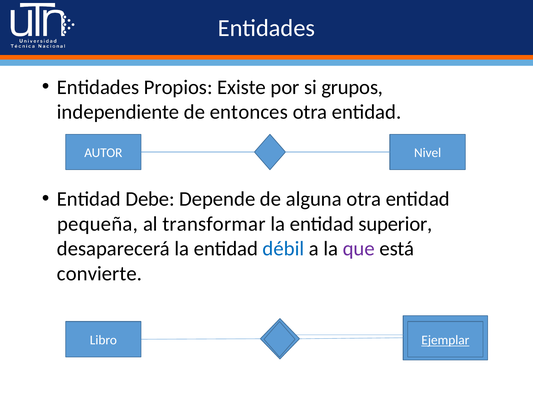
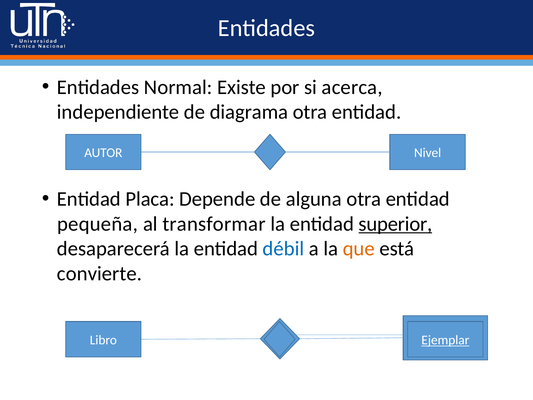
Propios: Propios -> Normal (178, 87)
grupos: grupos -> acerca (352, 87)
entonces: entonces -> diagrama (249, 112)
Debe: Debe -> Placa (150, 199)
superior underline: none -> present (395, 224)
que colour: purple -> orange (359, 249)
